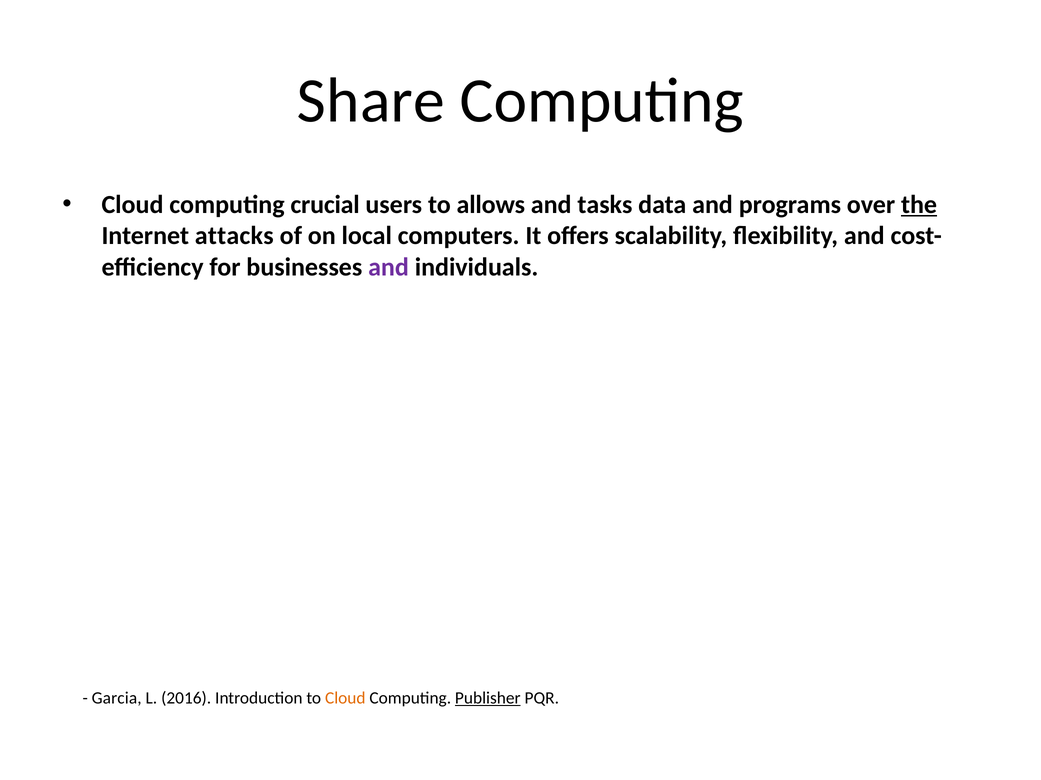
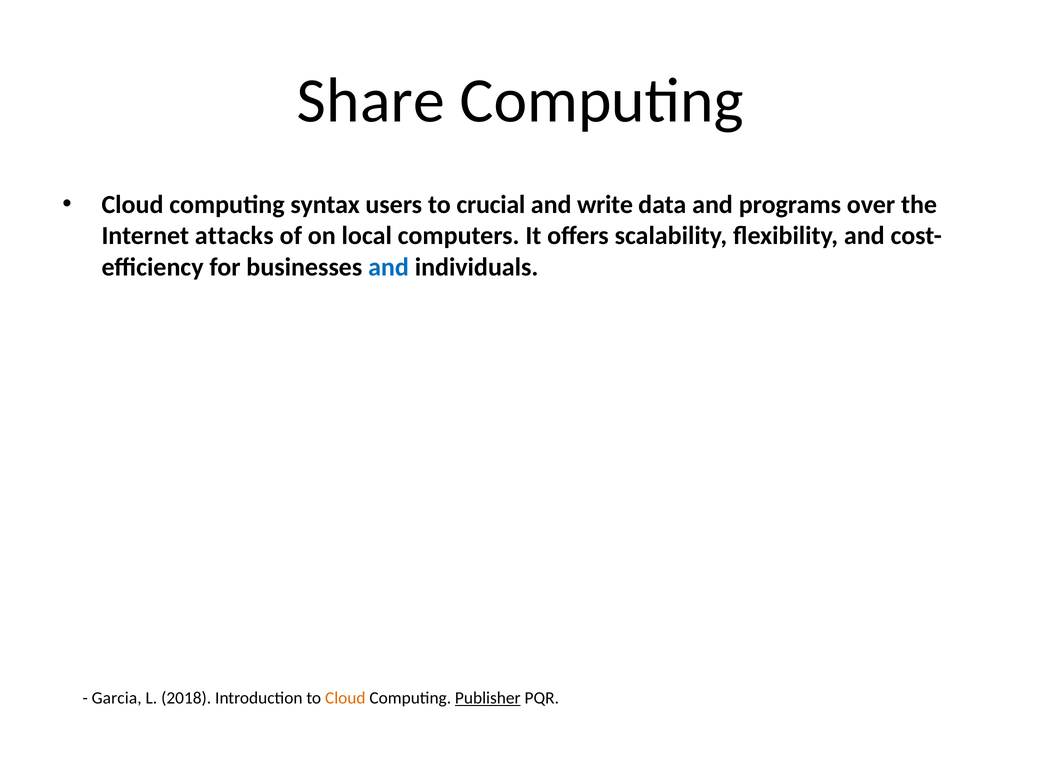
crucial: crucial -> syntax (325, 205)
allows: allows -> crucial (491, 205)
tasks: tasks -> write (605, 205)
the underline: present -> none (919, 205)
and colour: purple -> blue (388, 267)
2016: 2016 -> 2018 (186, 699)
